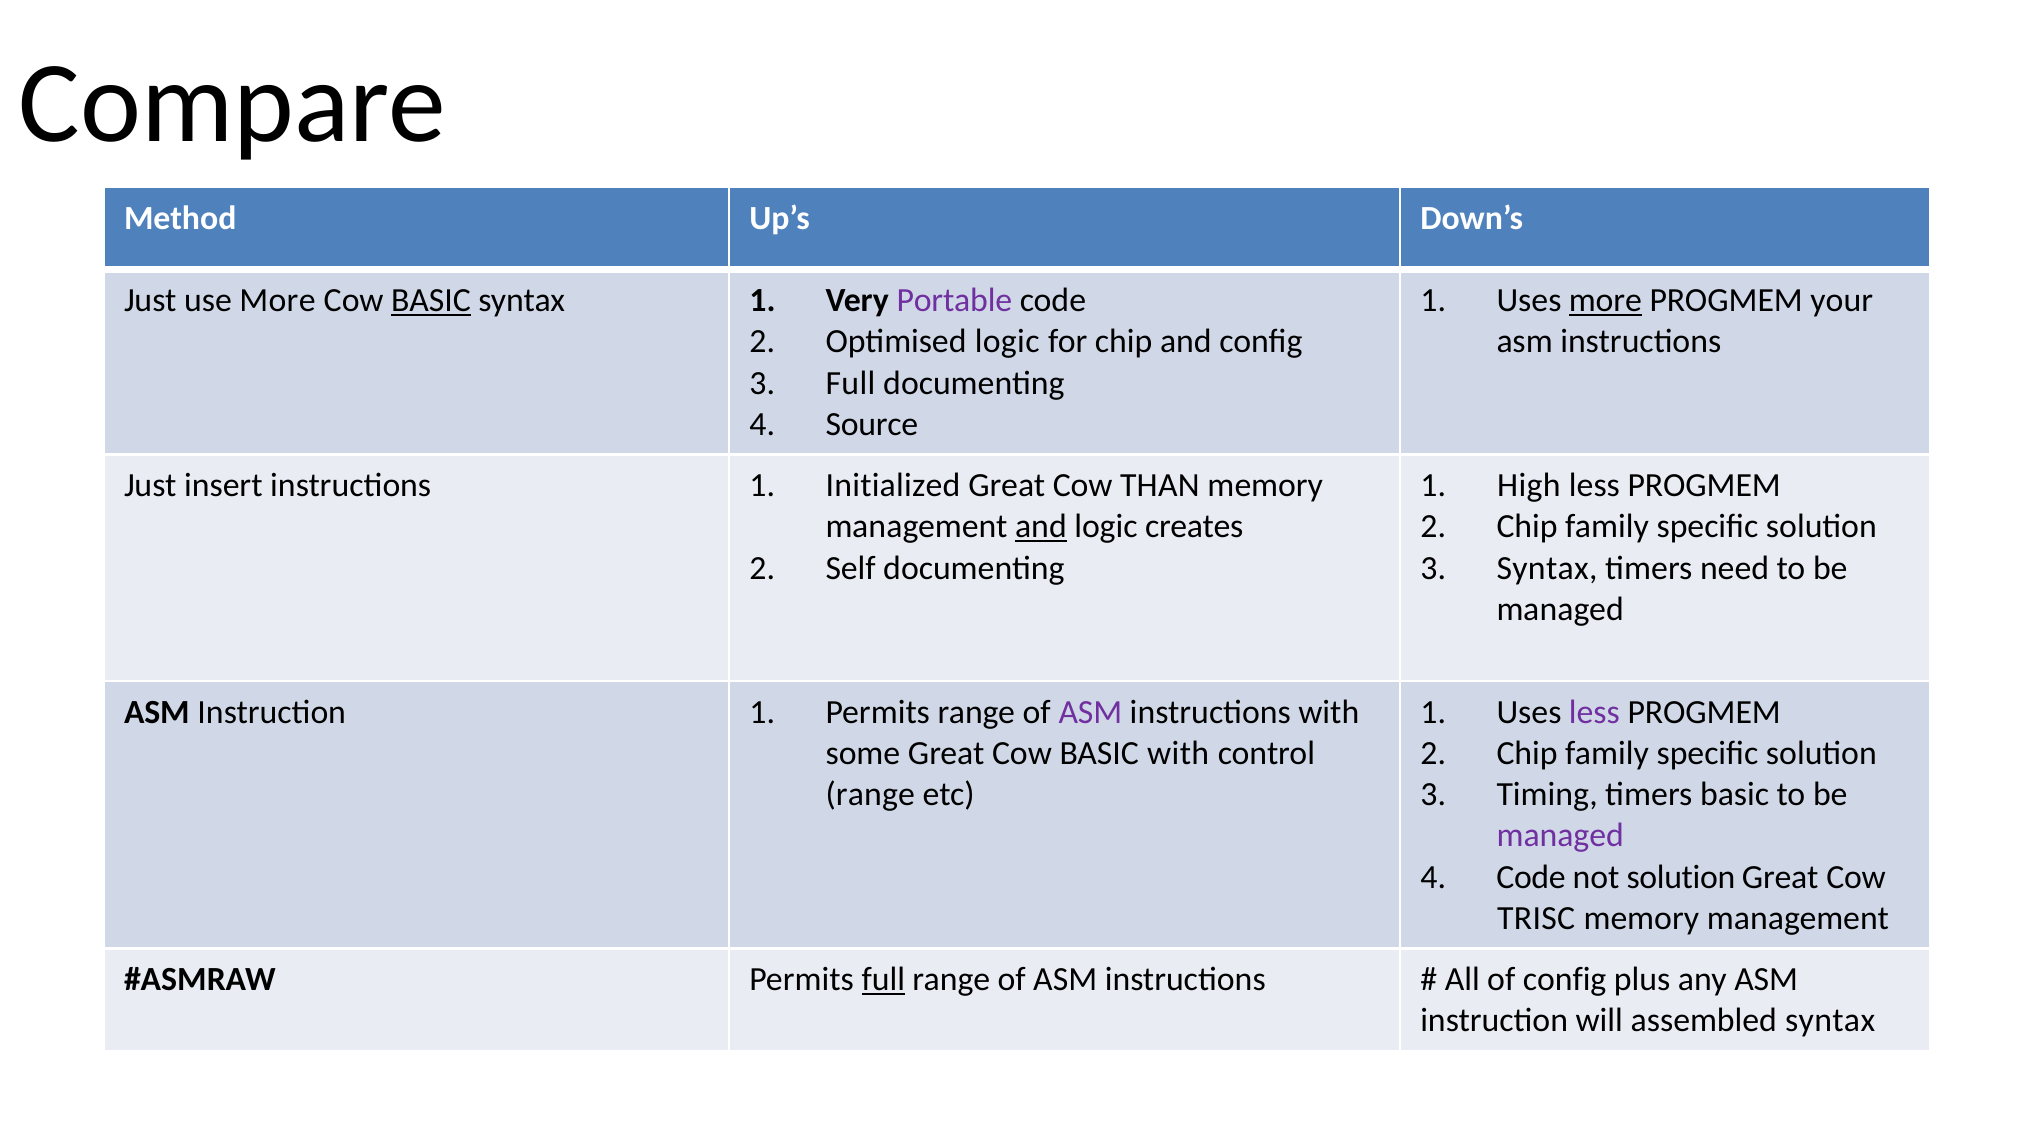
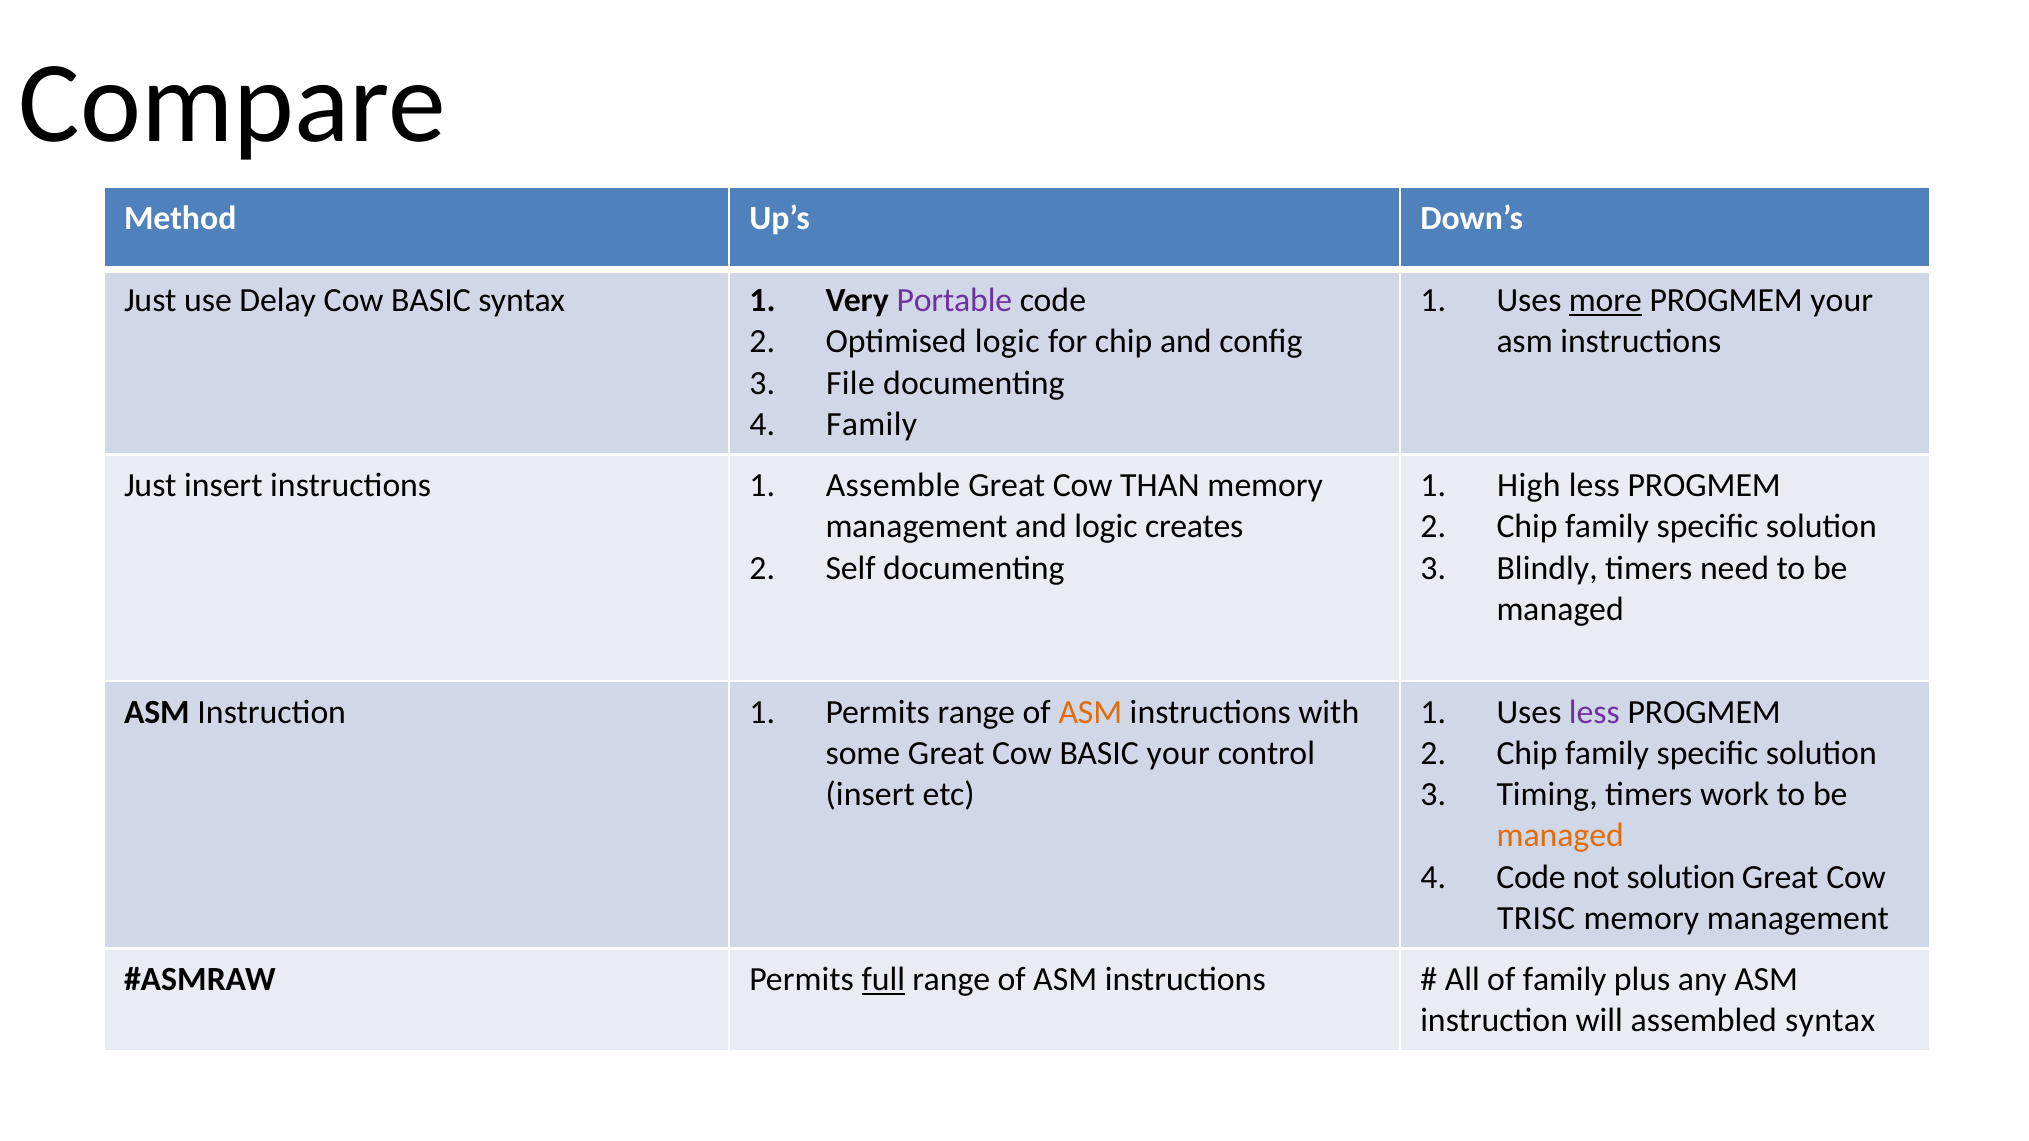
use More: More -> Delay (278, 301)
BASIC underline: present -> none (431, 301)
Full: Full -> File (850, 383)
Source: Source -> Family (872, 424)
Initialized: Initialized -> Assemble (893, 486)
and underline: present -> none (1041, 527)
Syntax: Syntax -> Blindly (1547, 568)
ASM colour: purple -> orange (1090, 712)
BASIC with: with -> your (1178, 753)
range: range -> insert (870, 795)
timers basic: basic -> work (1735, 795)
managed colour: purple -> orange (1560, 836)
of config: config -> family (1565, 980)
